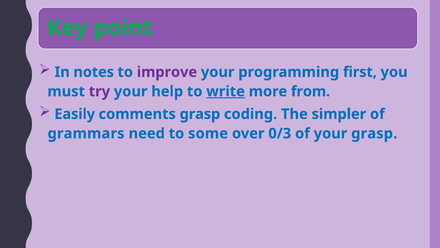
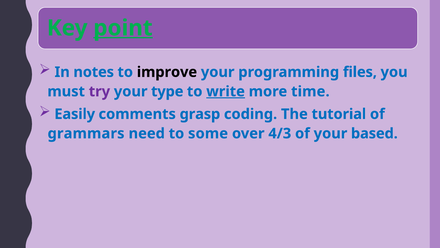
point underline: none -> present (123, 28)
improve colour: purple -> black (167, 72)
first: first -> files (360, 72)
help: help -> type (167, 91)
from: from -> time (310, 91)
simpler: simpler -> tutorial (339, 114)
0/3: 0/3 -> 4/3 (280, 133)
your grasp: grasp -> based (374, 133)
